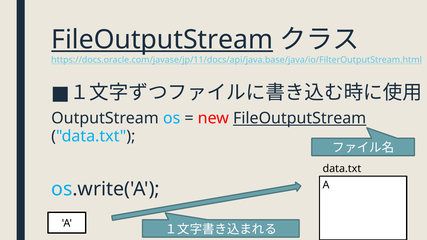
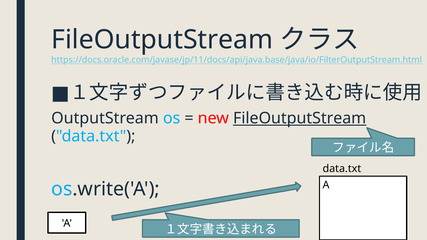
FileOutputStream underline: present -> none (162, 40)
